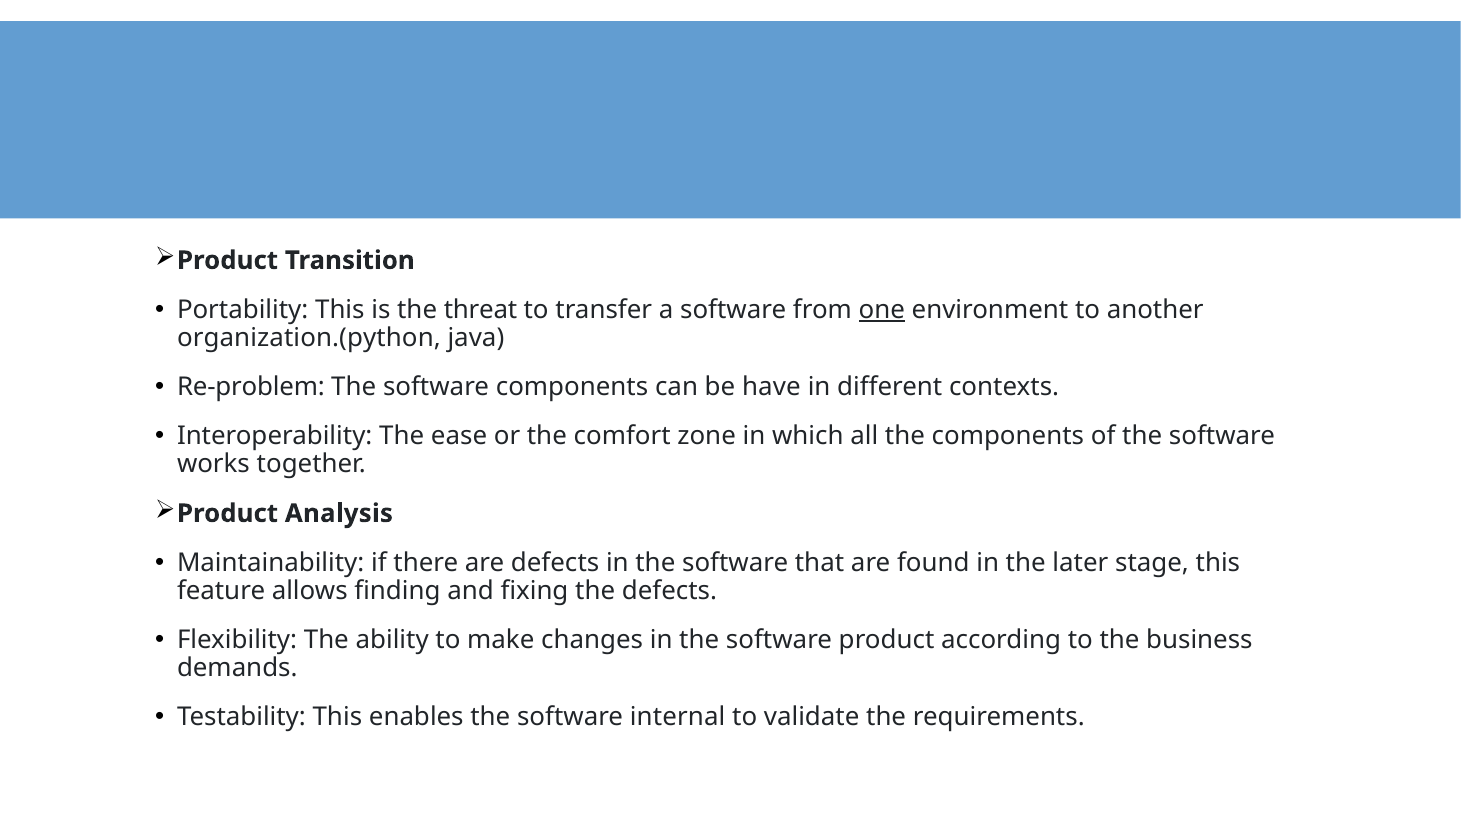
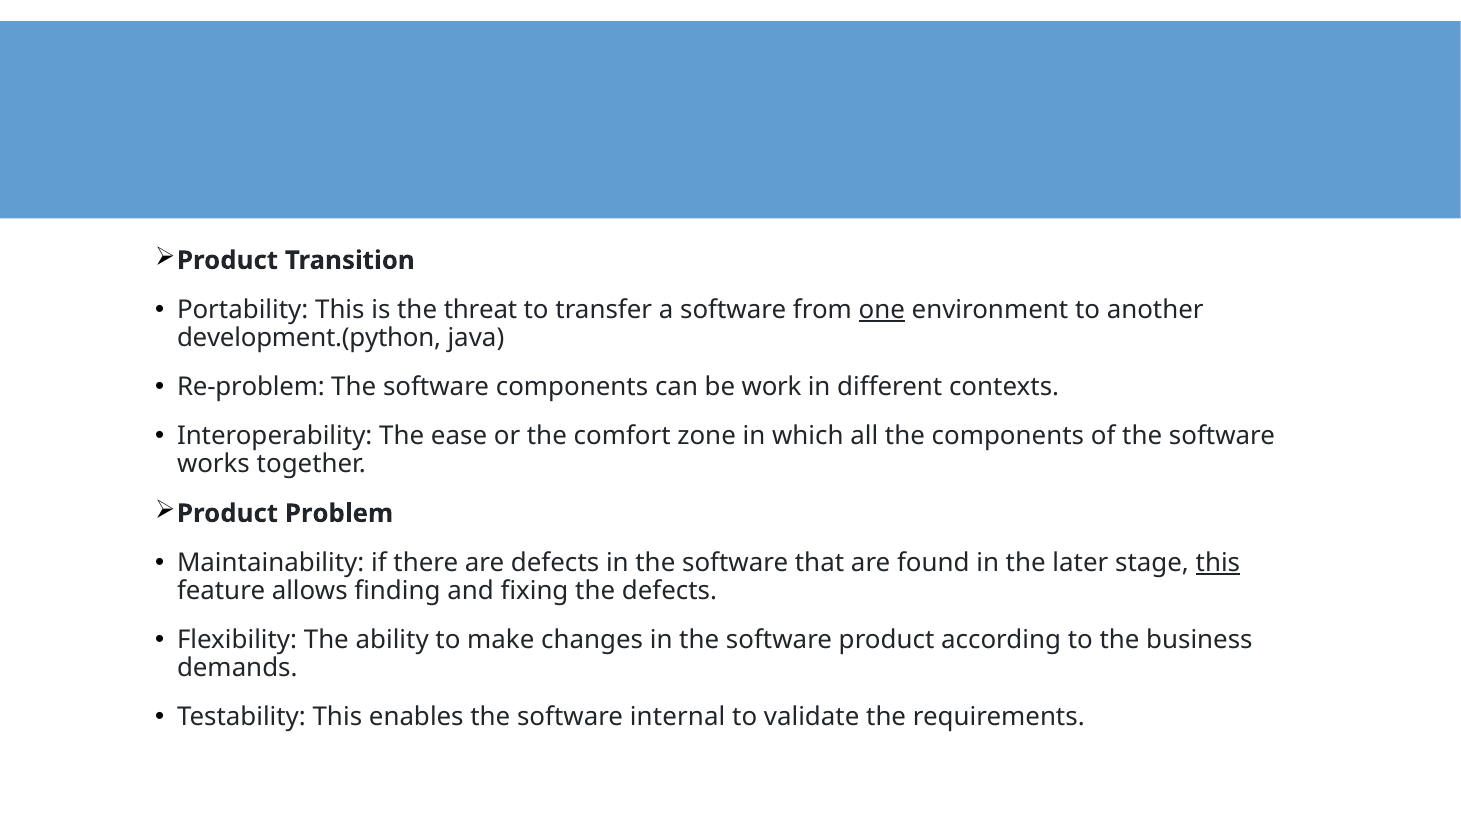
organization.(python: organization.(python -> development.(python (309, 338)
have: have -> work (772, 387)
Analysis: Analysis -> Problem (339, 513)
this underline: none -> present (1218, 563)
